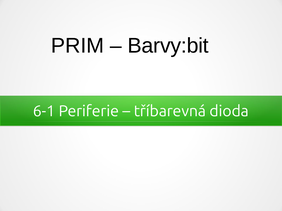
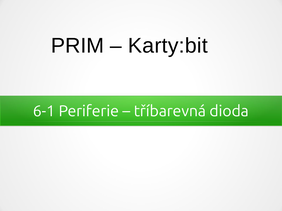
Barvy:bit: Barvy:bit -> Karty:bit (168, 46)
